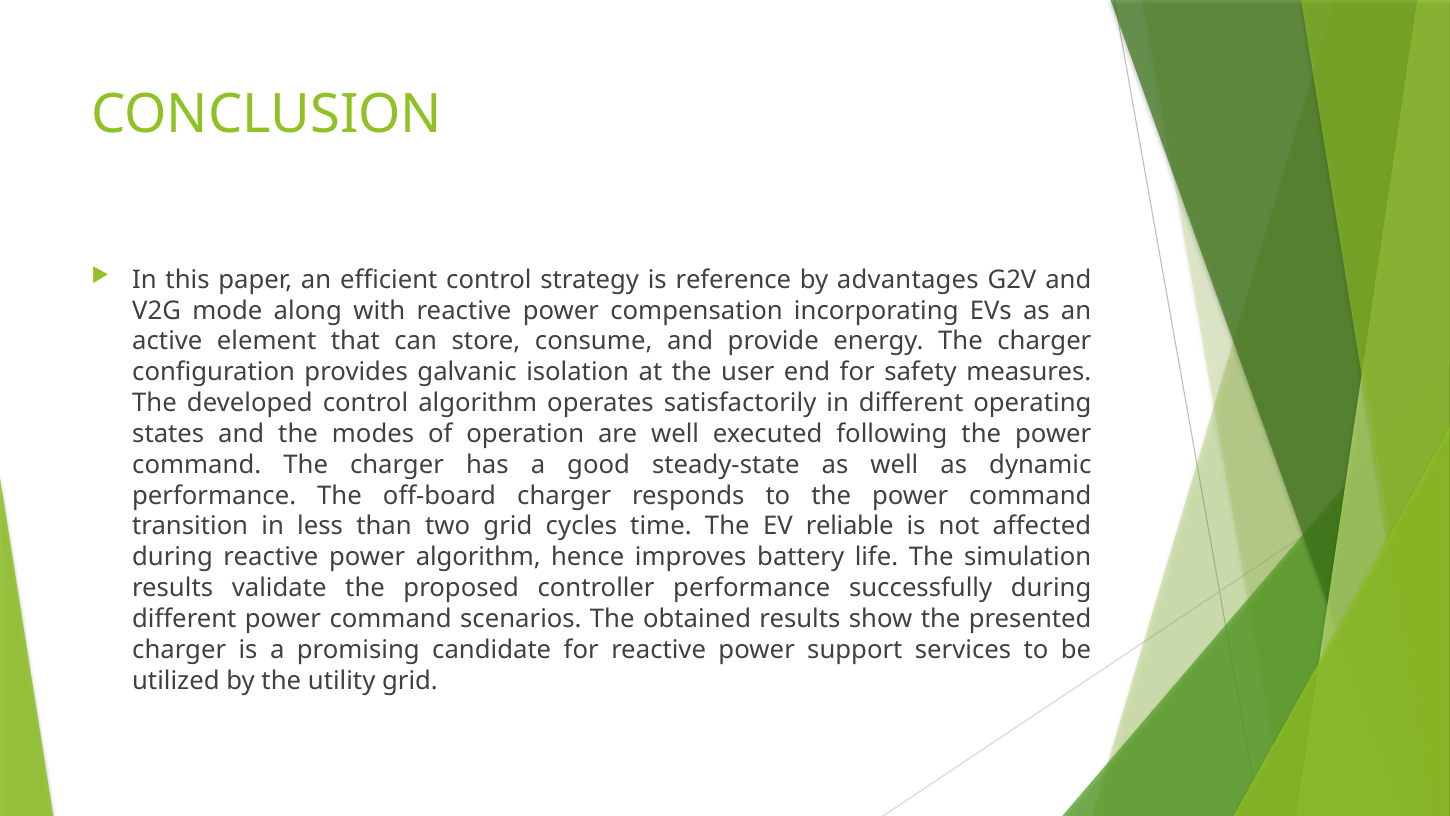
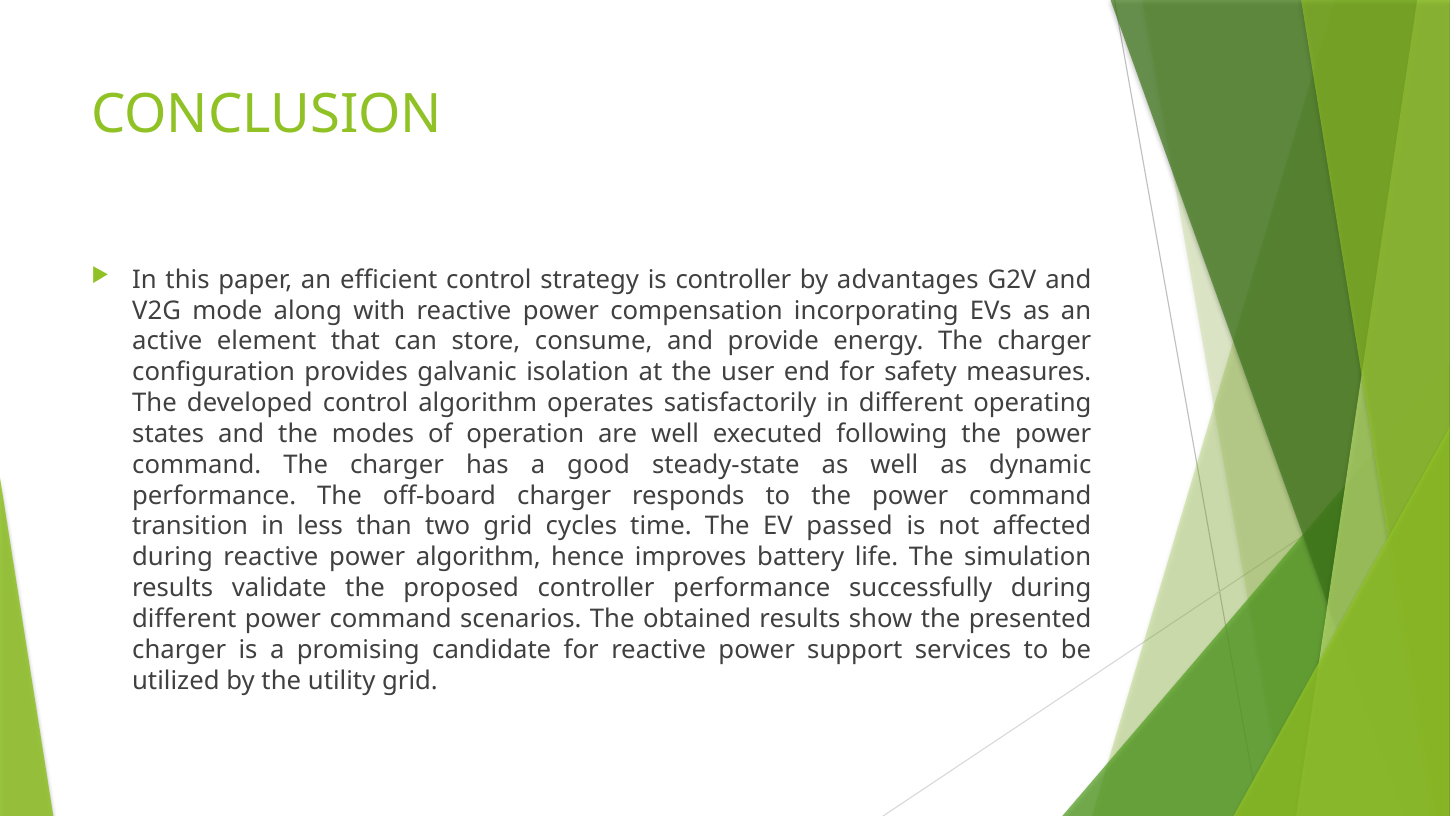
is reference: reference -> controller (733, 280)
reliable: reliable -> passed (849, 526)
